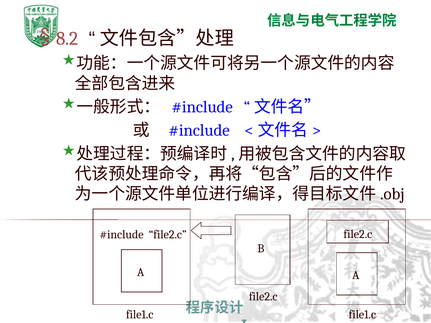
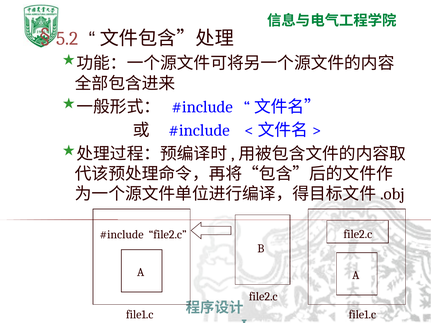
8.2: 8.2 -> 5.2 (67, 39)
